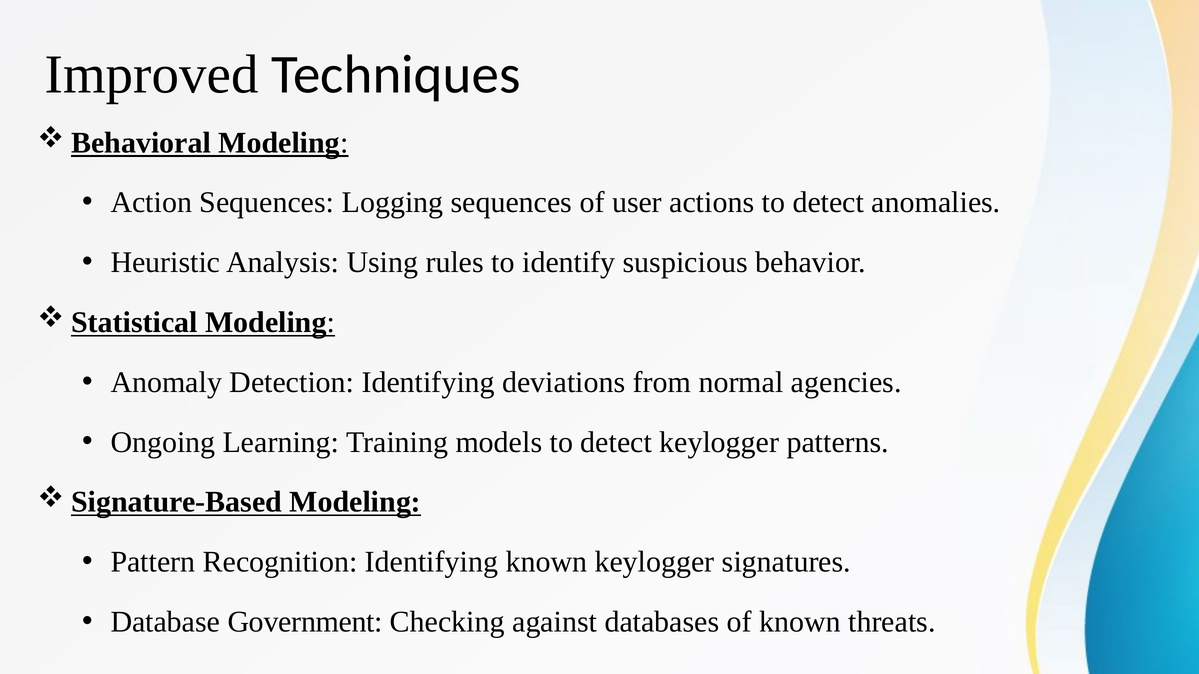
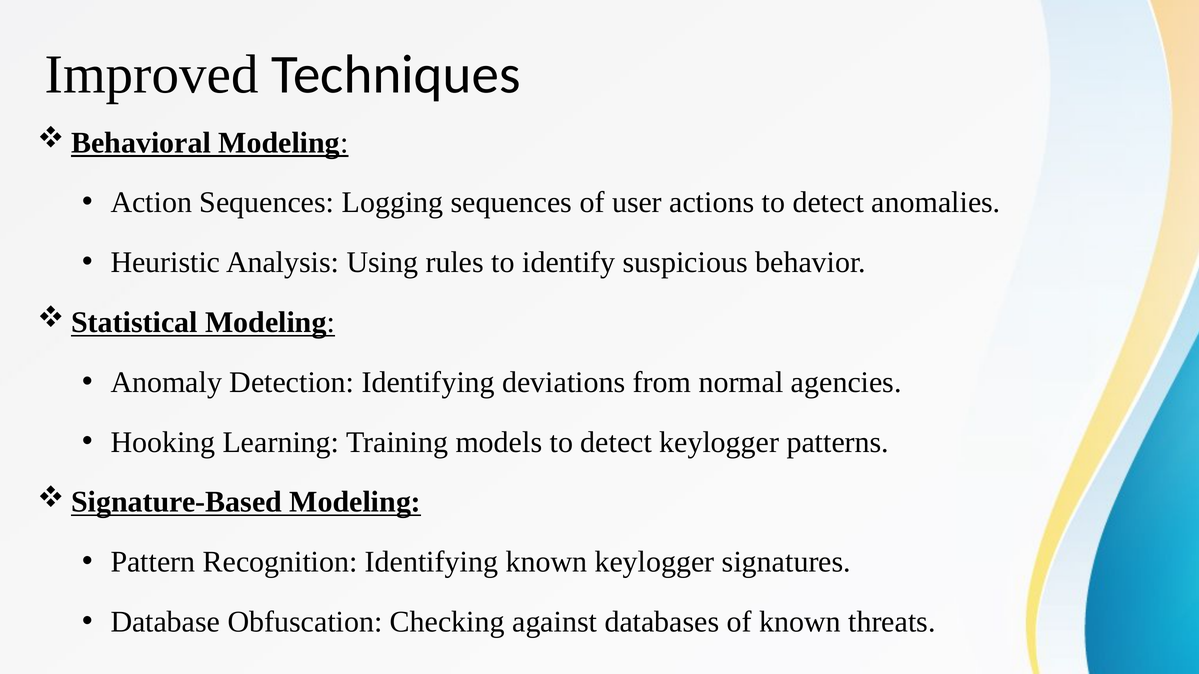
Ongoing: Ongoing -> Hooking (163, 442)
Government: Government -> Obfuscation (305, 622)
